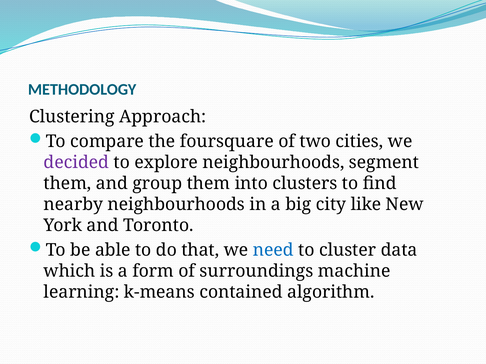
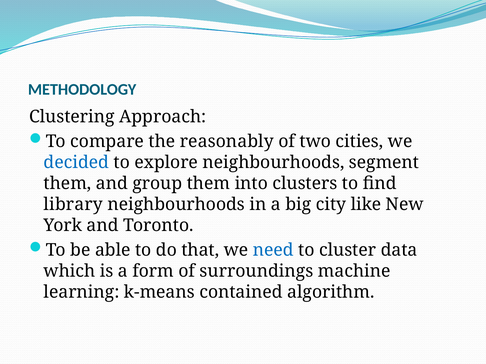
foursquare: foursquare -> reasonably (227, 142)
decided colour: purple -> blue (76, 163)
nearby: nearby -> library (73, 205)
